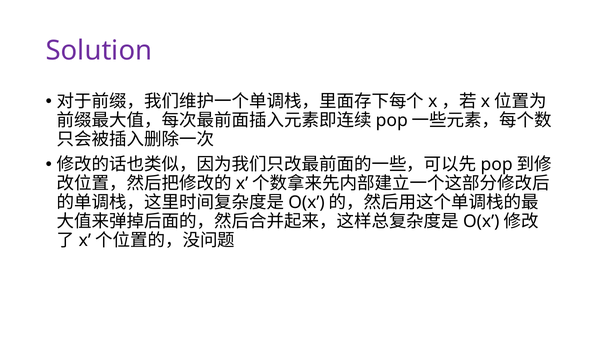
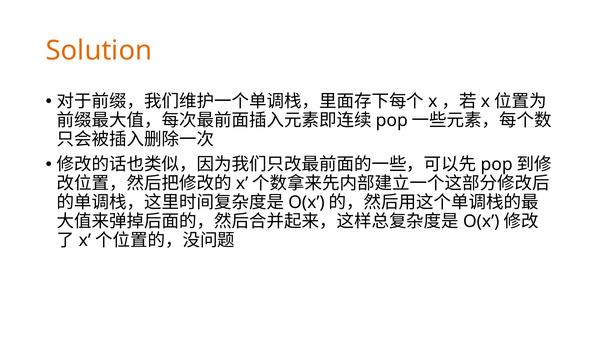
Solution colour: purple -> orange (99, 50)
